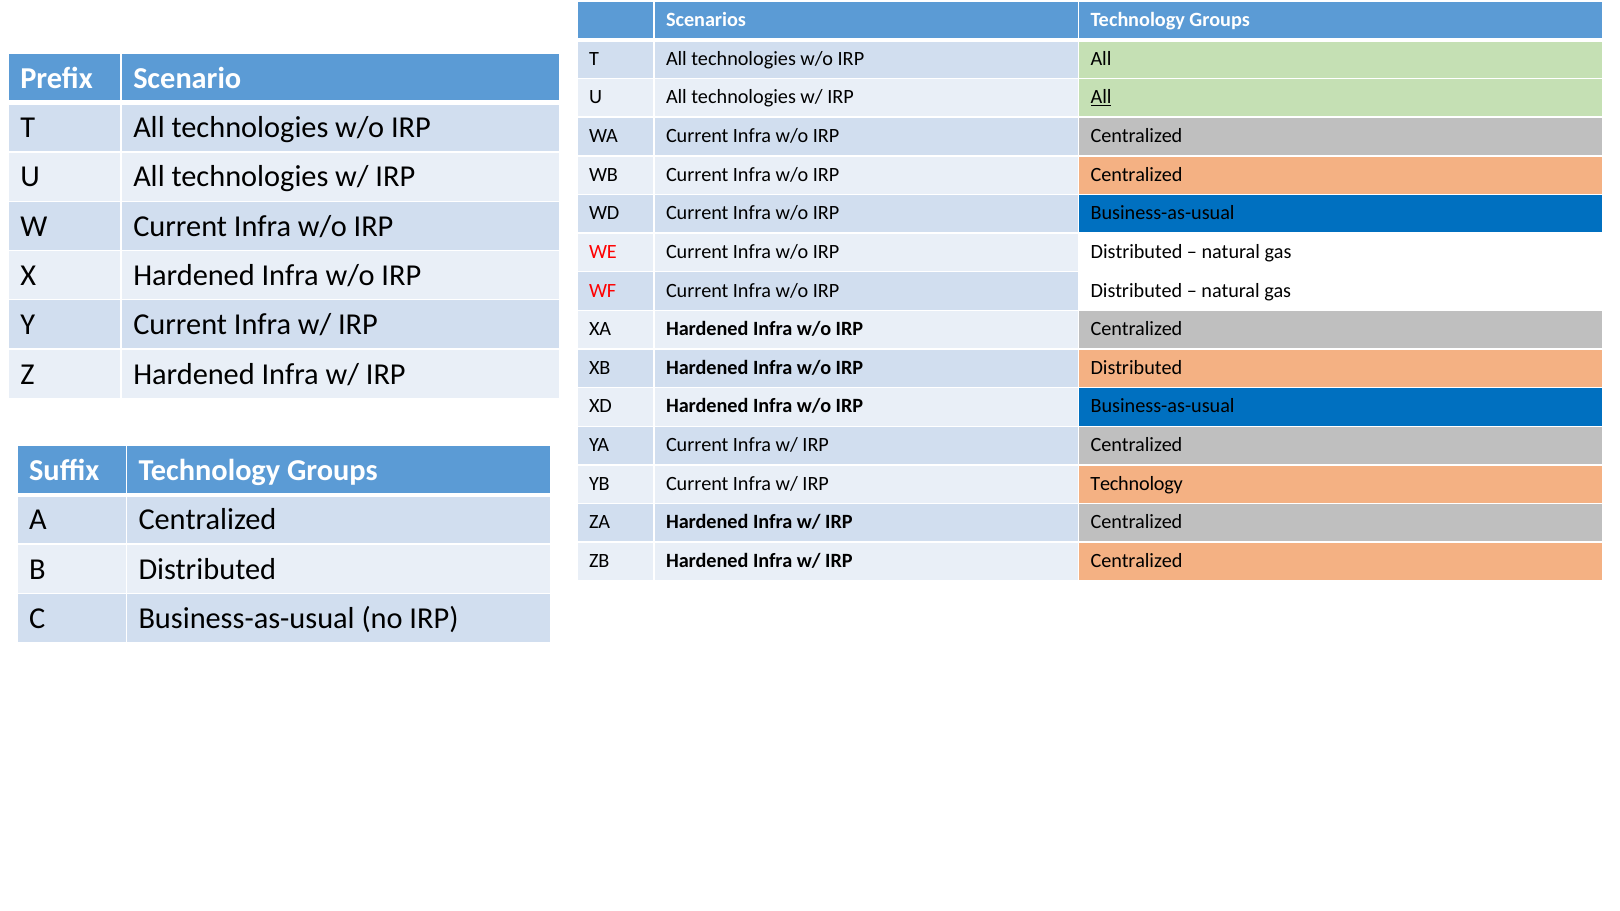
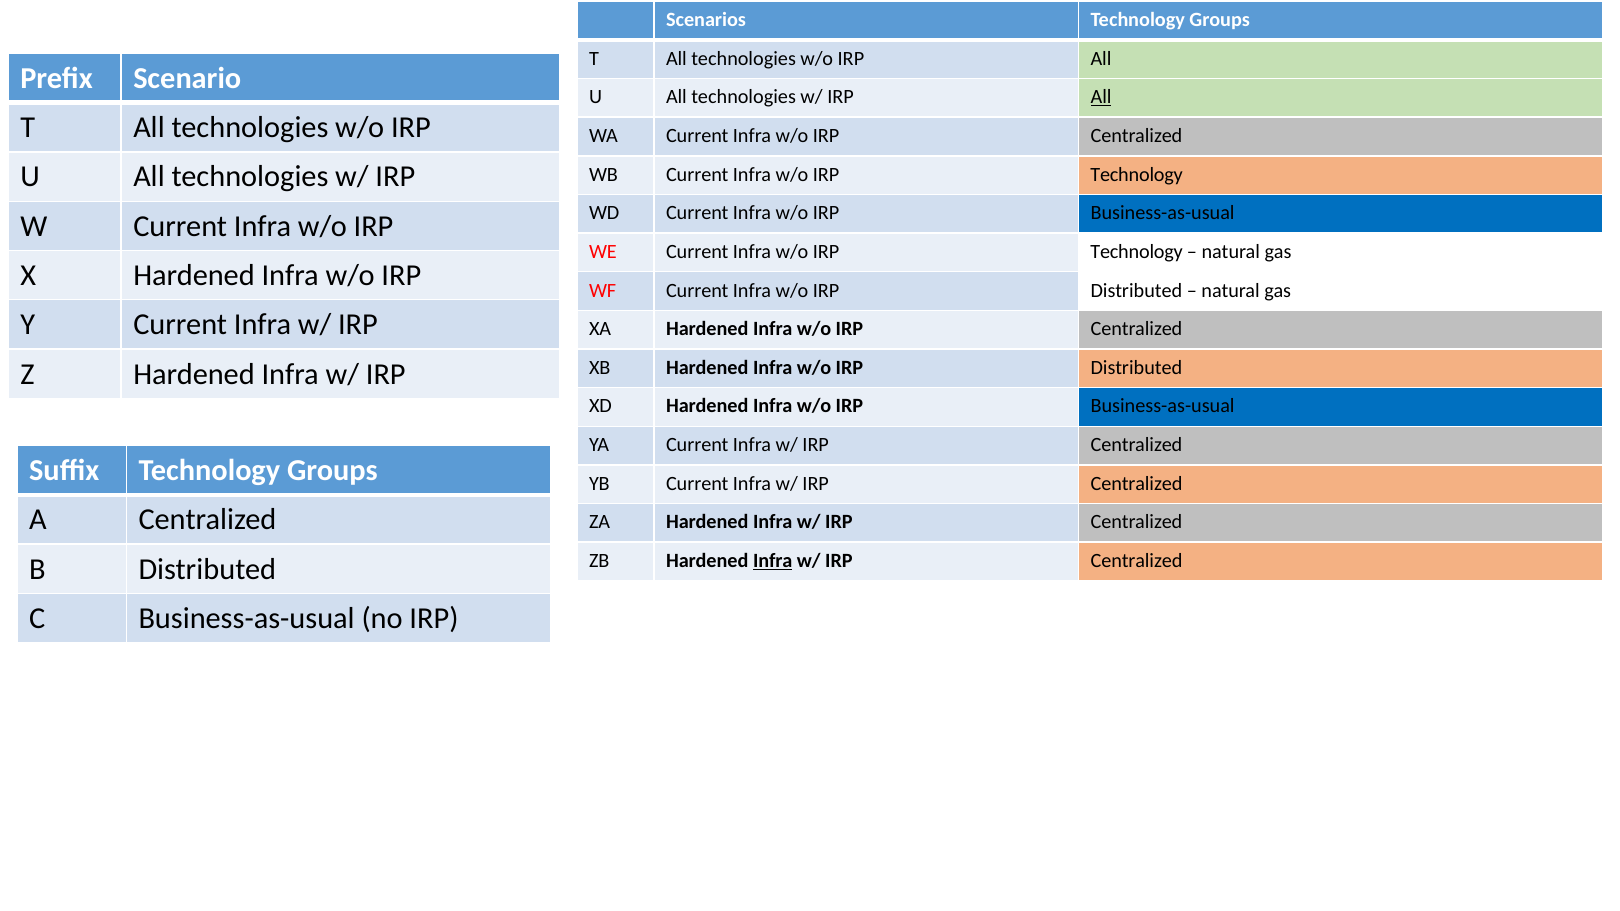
Centralized: Centralized -> Technology (1137, 174)
Distributed: Distributed -> Technology (1137, 252)
Technology: Technology -> Centralized (1137, 484)
Infra underline: none -> present (773, 561)
